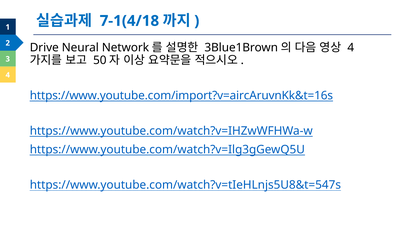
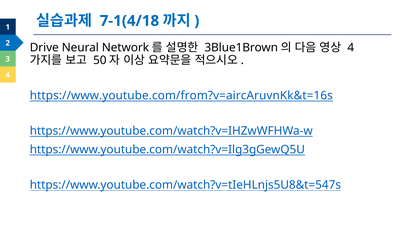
https://www.youtube.com/import?v=aircAruvnKk&t=16s: https://www.youtube.com/import?v=aircAruvnKk&t=16s -> https://www.youtube.com/from?v=aircAruvnKk&t=16s (181, 95)
